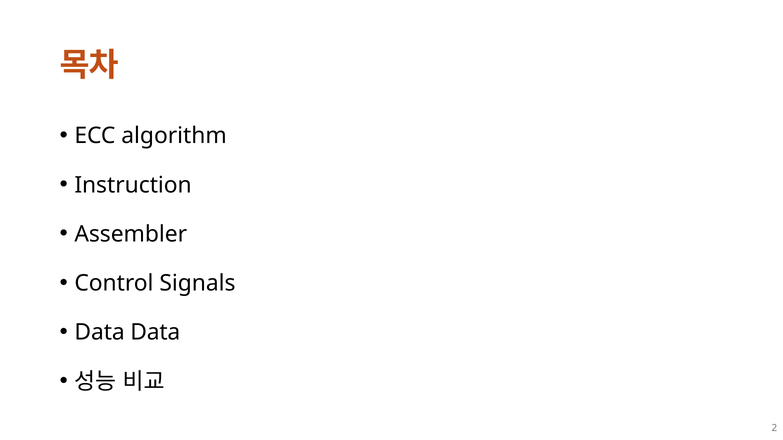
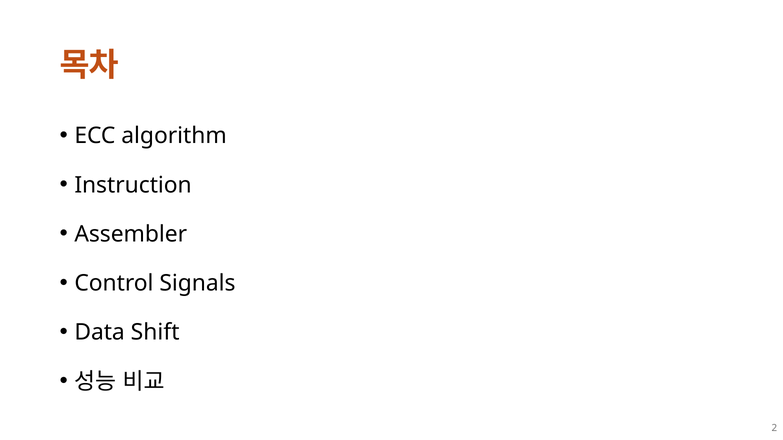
Data Data: Data -> Shift (155, 333)
